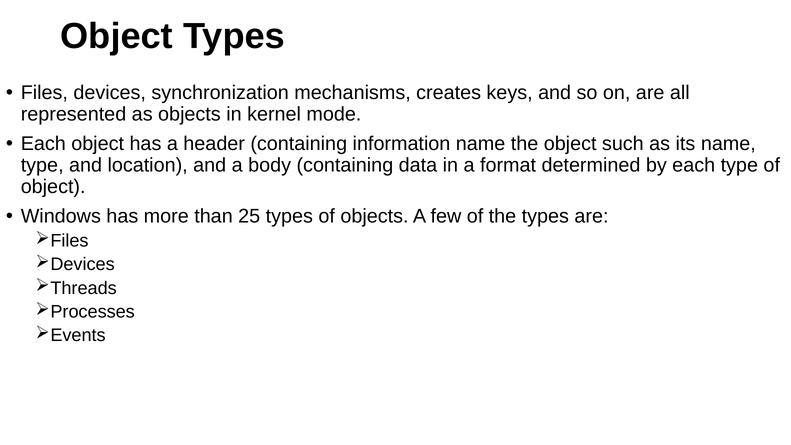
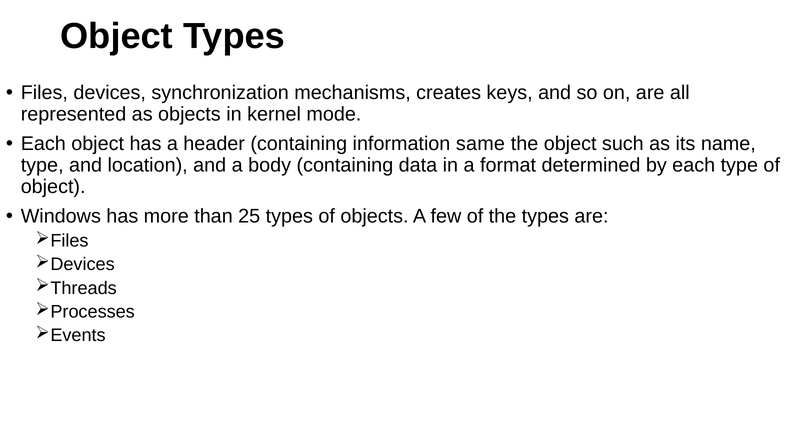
information name: name -> same (480, 144)
